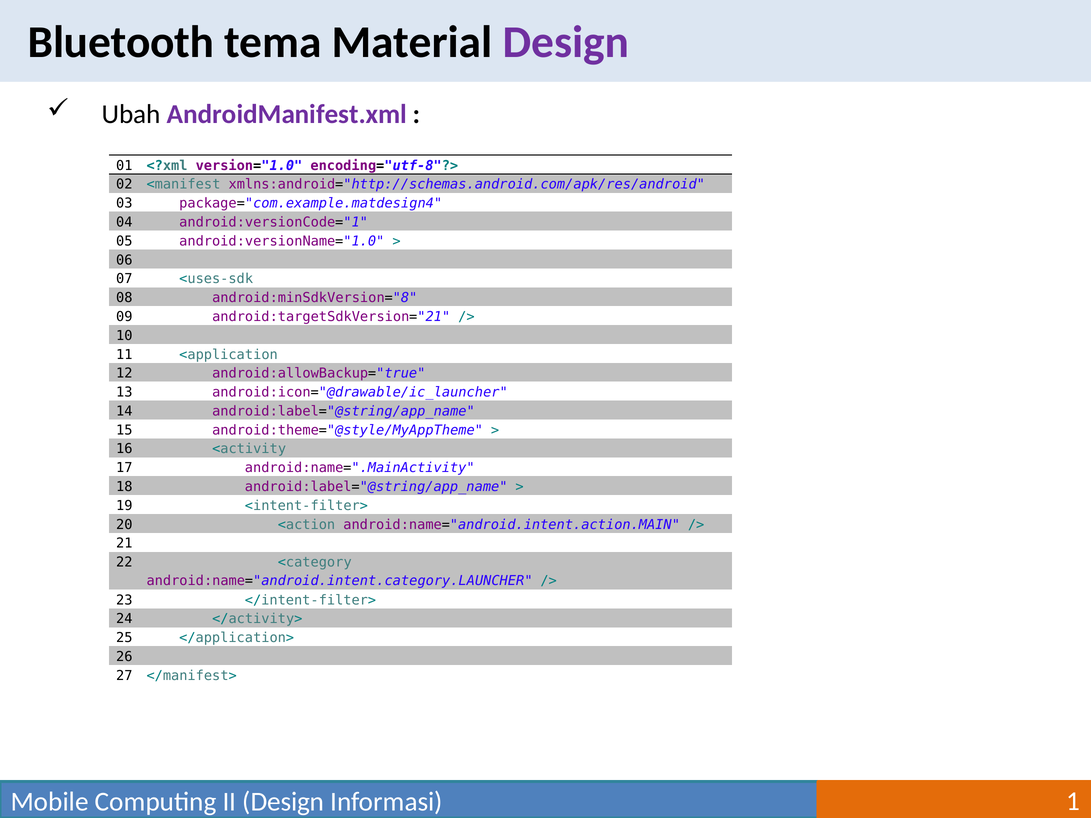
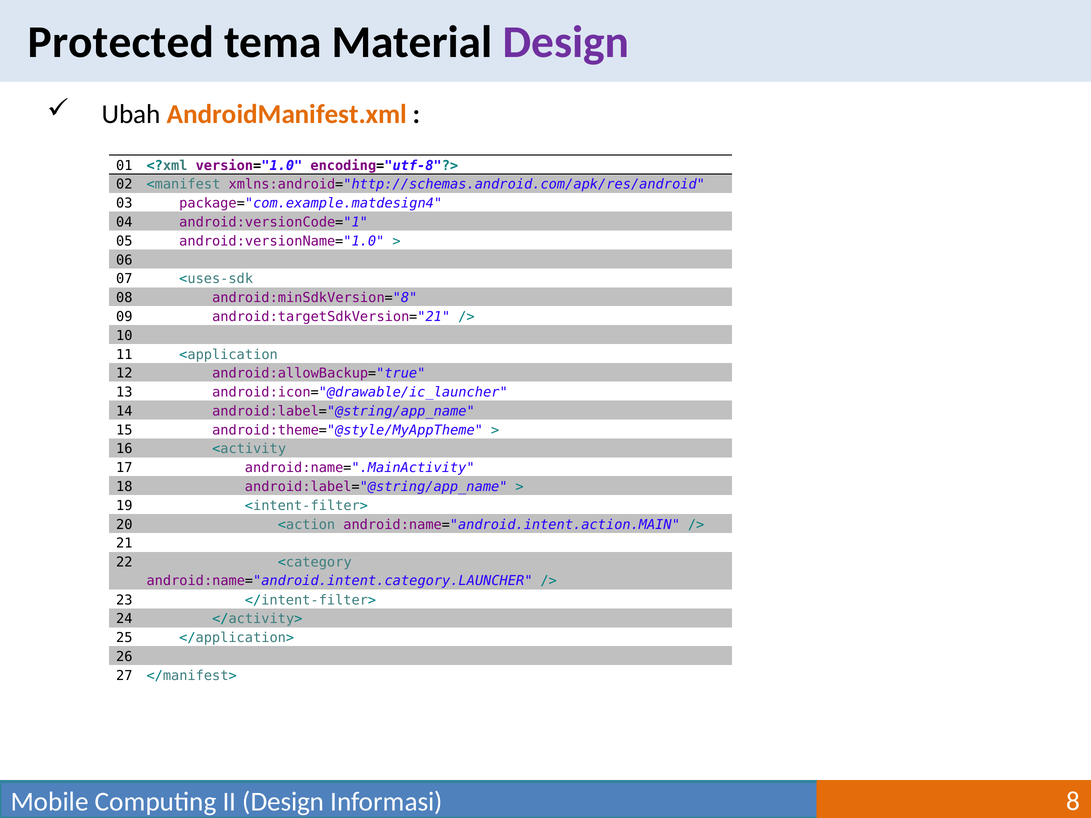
Bluetooth: Bluetooth -> Protected (121, 42)
AndroidManifest.xml colour: purple -> orange (287, 115)
1: 1 -> 8 (1073, 802)
